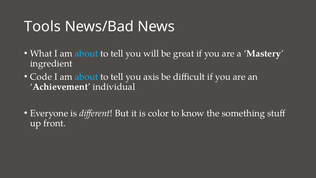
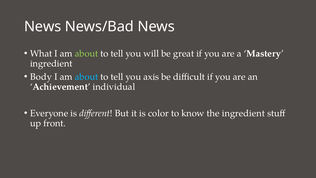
Tools: Tools -> News (43, 27)
about colour: light blue -> light green (86, 53)
Code: Code -> Body (41, 77)
the something: something -> ingredient (243, 113)
